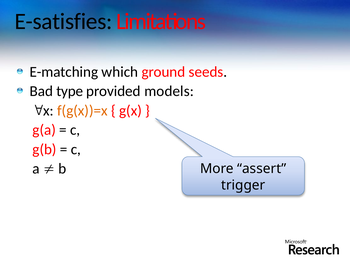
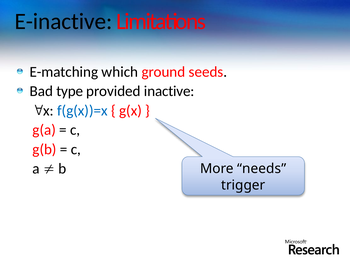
E-satisfies: E-satisfies -> E-inactive (63, 21)
models: models -> inactive (169, 91)
f(g(x))=x colour: orange -> blue (82, 110)
assert: assert -> needs (262, 168)
